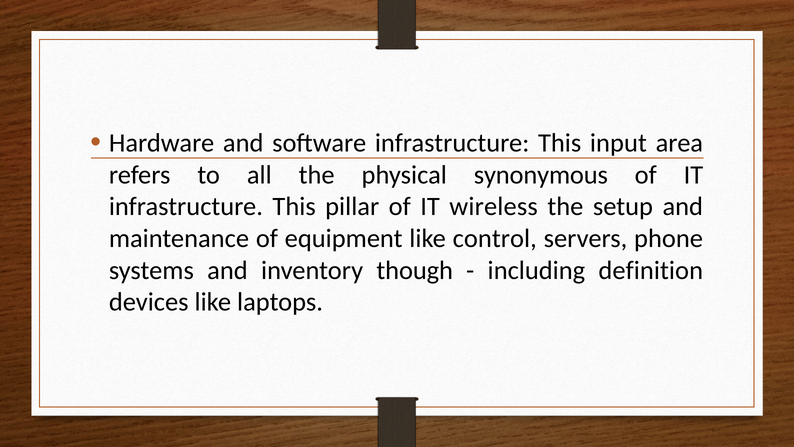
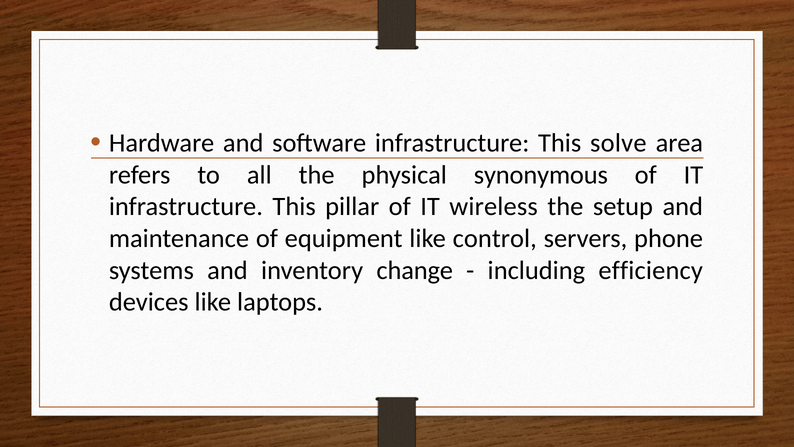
input: input -> solve (618, 143)
though: though -> change (415, 270)
definition: definition -> efficiency (651, 270)
